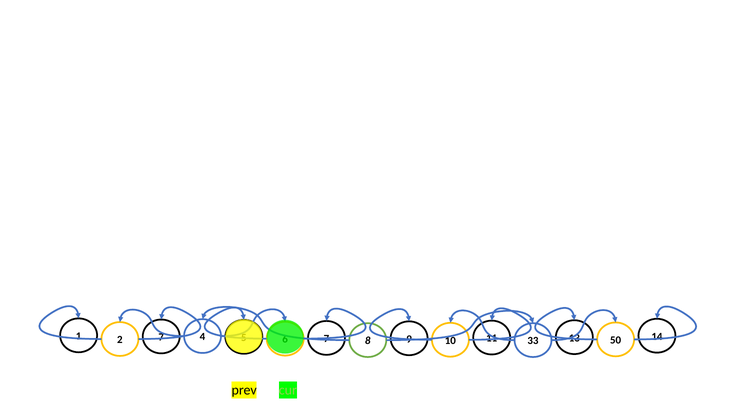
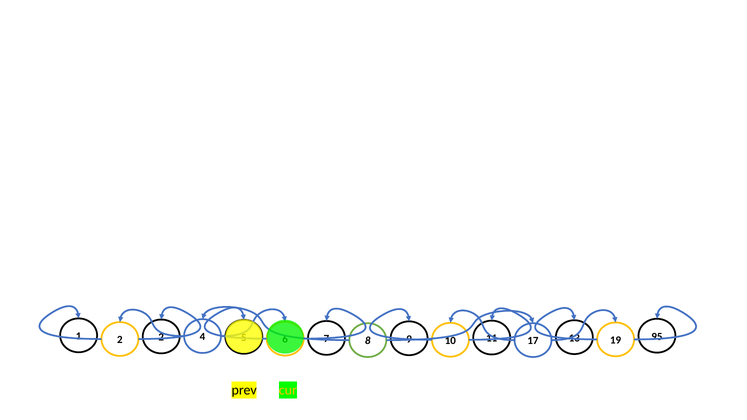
1 7: 7 -> 2 (161, 337)
33: 33 -> 17 (533, 341)
14: 14 -> 95 (657, 337)
50: 50 -> 19 (616, 340)
cur colour: light green -> yellow (288, 390)
